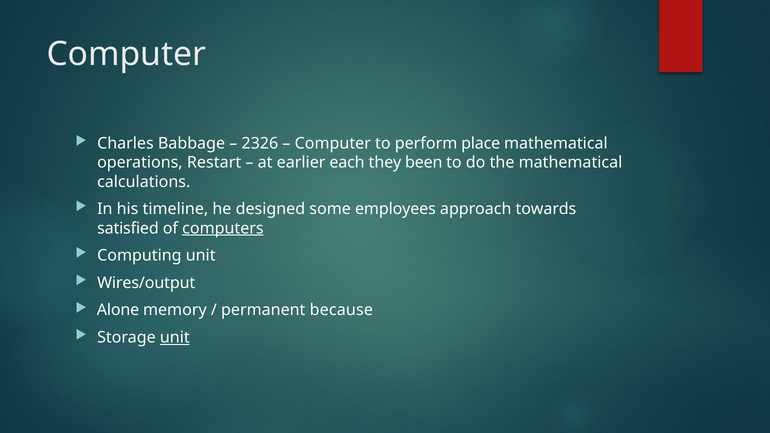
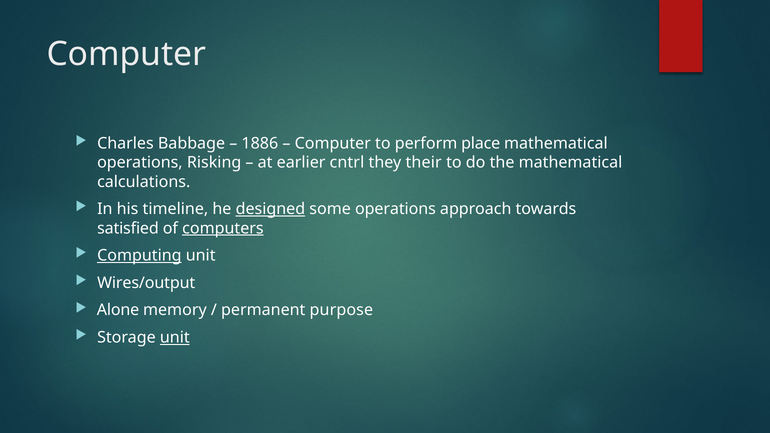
2326: 2326 -> 1886 (260, 143)
Restart: Restart -> Risking (214, 163)
each: each -> cntrl (347, 163)
been: been -> their (424, 163)
designed underline: none -> present (270, 209)
some employees: employees -> operations (395, 209)
Computing underline: none -> present (139, 256)
because: because -> purpose (341, 310)
